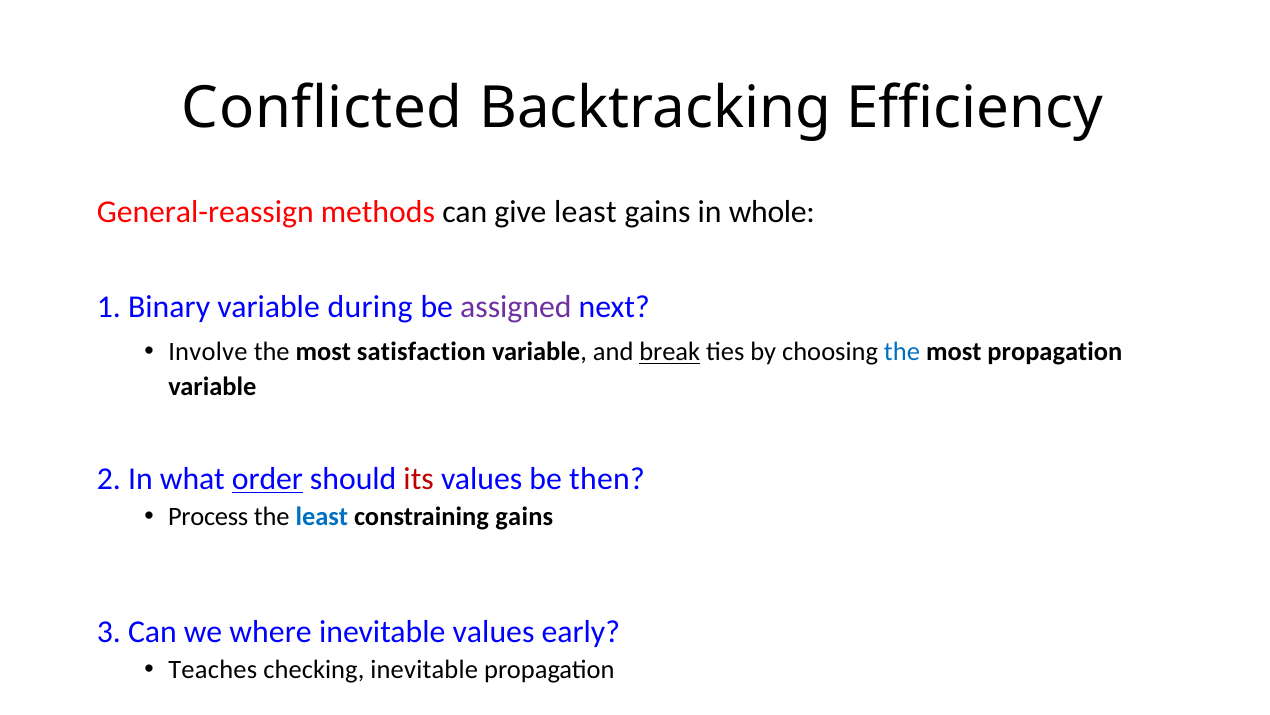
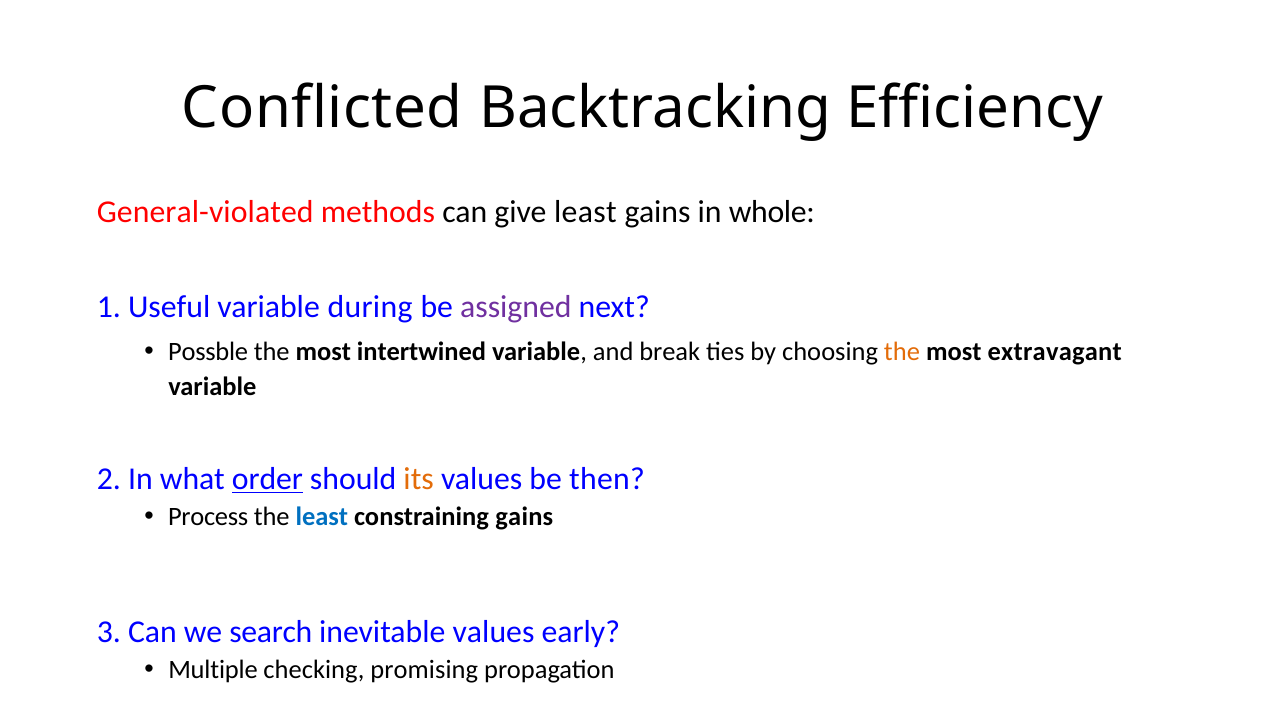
General-reassign: General-reassign -> General-violated (205, 212)
Binary: Binary -> Useful (169, 307)
Involve: Involve -> Possble (208, 352)
satisfaction: satisfaction -> intertwined (421, 352)
break underline: present -> none (670, 352)
the colour: blue -> orange (902, 352)
most propagation: propagation -> extravagant (1055, 352)
its colour: red -> orange (419, 478)
where: where -> search (271, 631)
Teaches: Teaches -> Multiple (213, 669)
checking inevitable: inevitable -> promising (424, 669)
